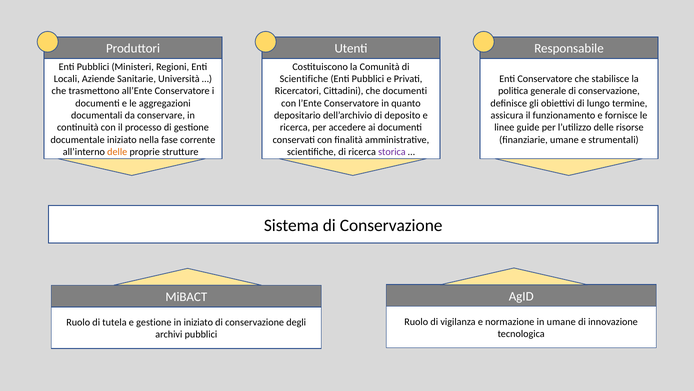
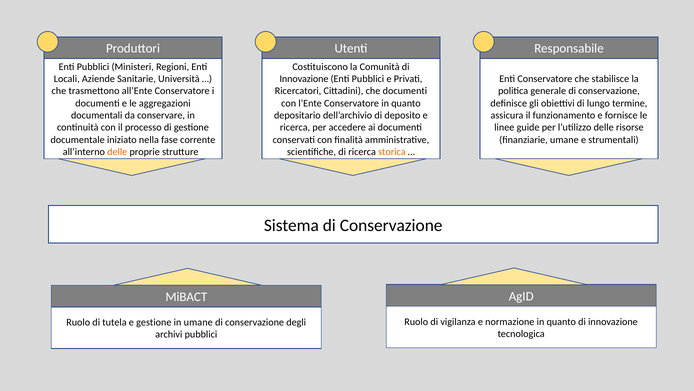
Scientifiche: Scientifiche -> Innovazione (304, 79)
storica colour: purple -> orange (392, 152)
normazione in umane: umane -> quanto (561, 321)
in iniziato: iniziato -> umane (198, 322)
